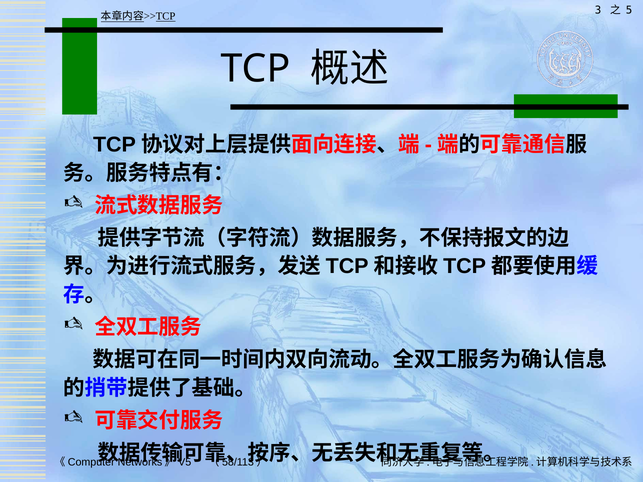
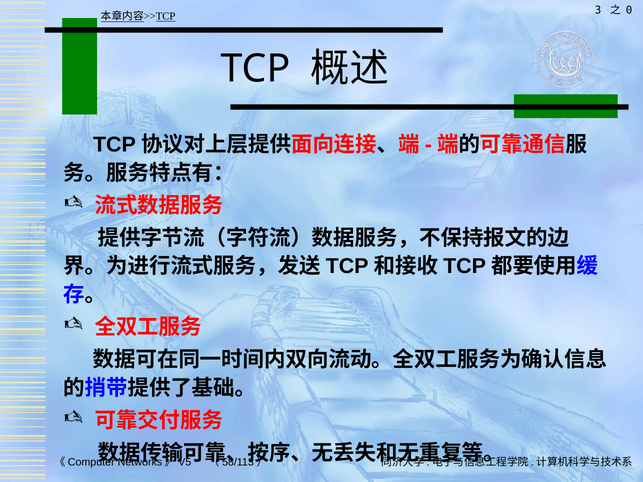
5: 5 -> 0 (629, 10)
